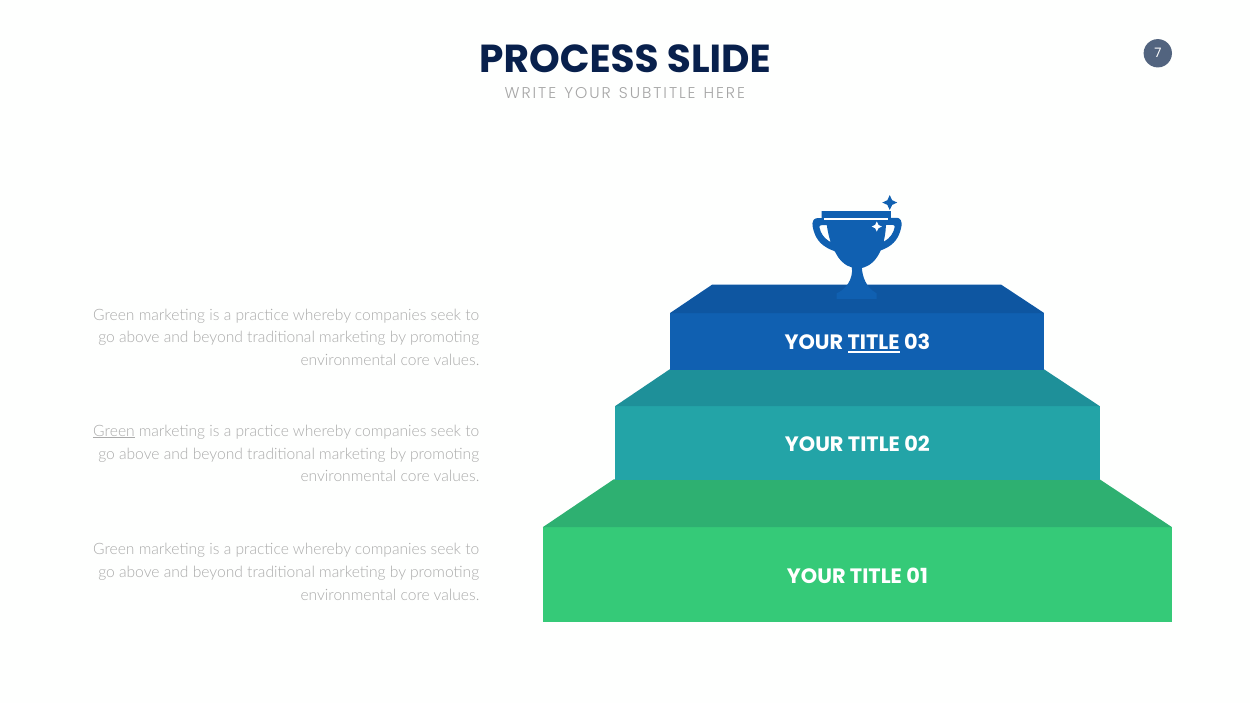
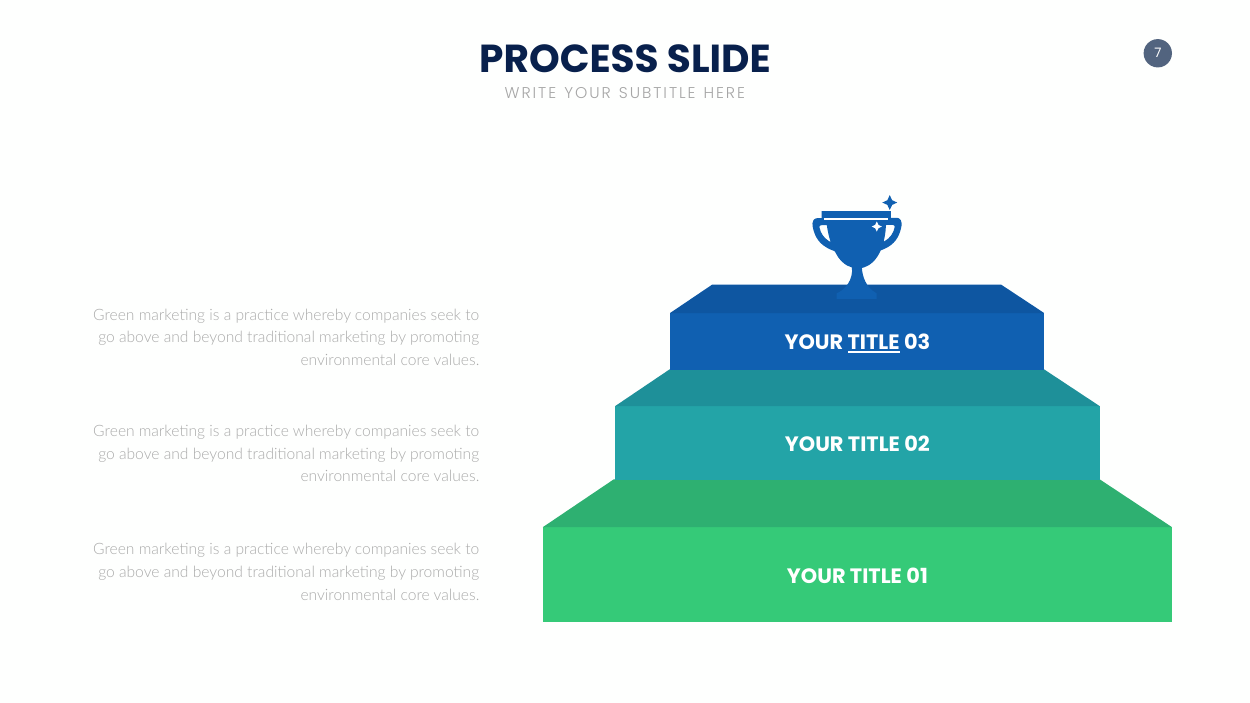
Green underline: present -> none (114, 431)
